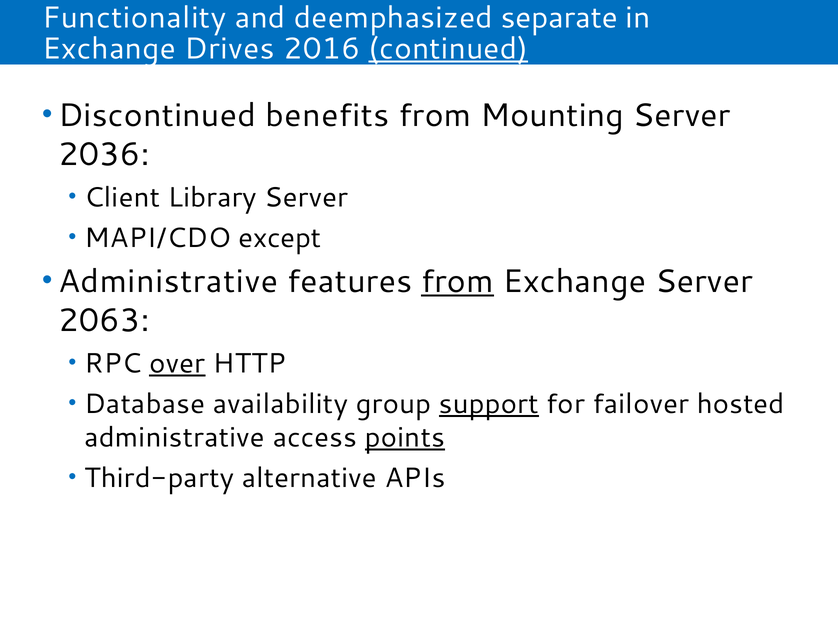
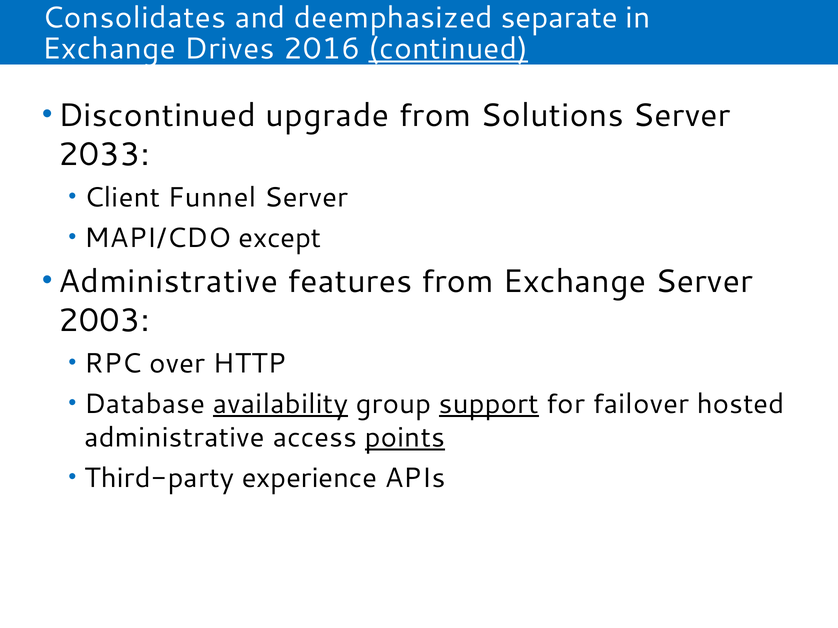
Functionality: Functionality -> Consolidates (134, 18)
benefits: benefits -> upgrade (327, 115)
Mounting: Mounting -> Solutions (552, 115)
2036: 2036 -> 2033 (104, 155)
Library: Library -> Funnel (212, 198)
from underline: present -> none (458, 282)
2063: 2063 -> 2003 (104, 321)
over underline: present -> none (177, 364)
availability underline: none -> present (280, 404)
alternative: alternative -> experience (309, 478)
